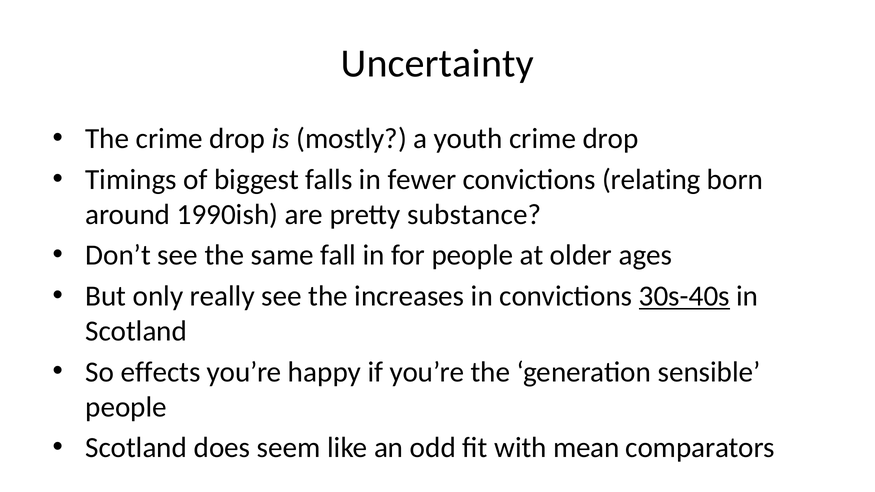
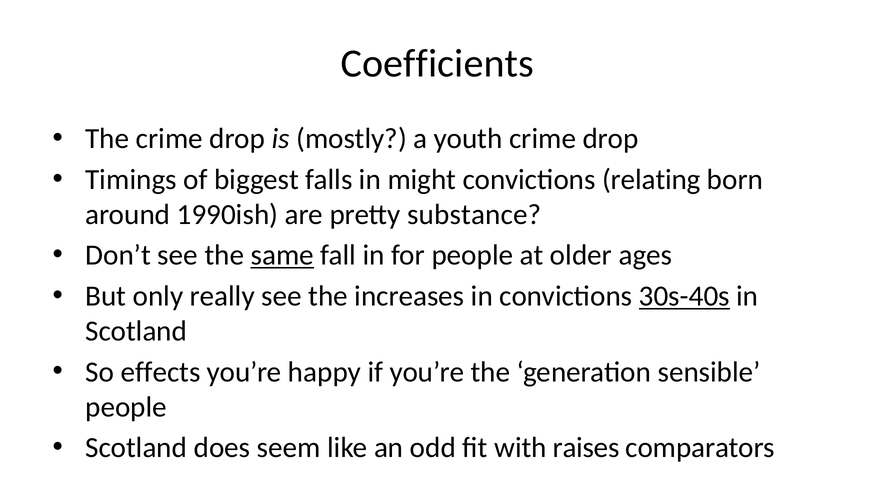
Uncertainty: Uncertainty -> Coefficients (437, 63)
fewer: fewer -> might (422, 180)
same underline: none -> present (282, 255)
mean: mean -> raises (586, 448)
